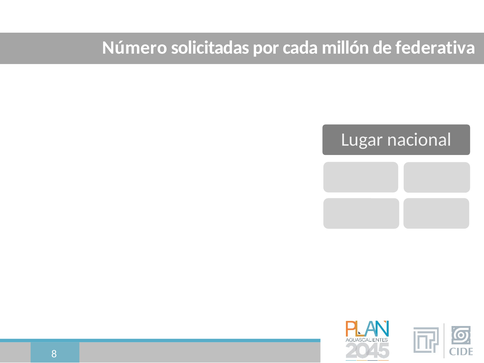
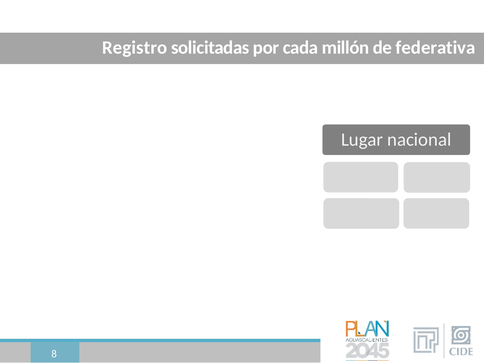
Número: Número -> Registro (135, 48)
